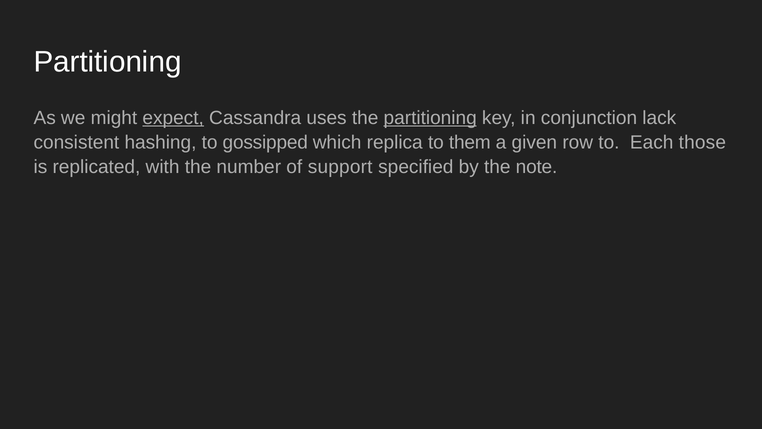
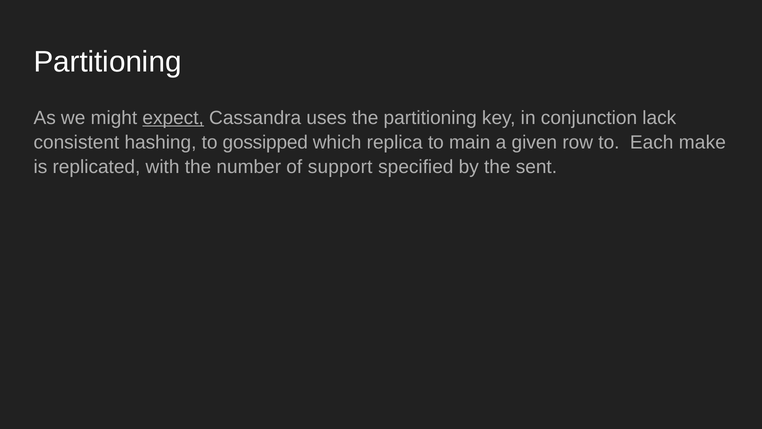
partitioning underline: present -> none (430, 118)
them: them -> main (470, 142)
those: those -> make (702, 142)
note: note -> sent (536, 167)
